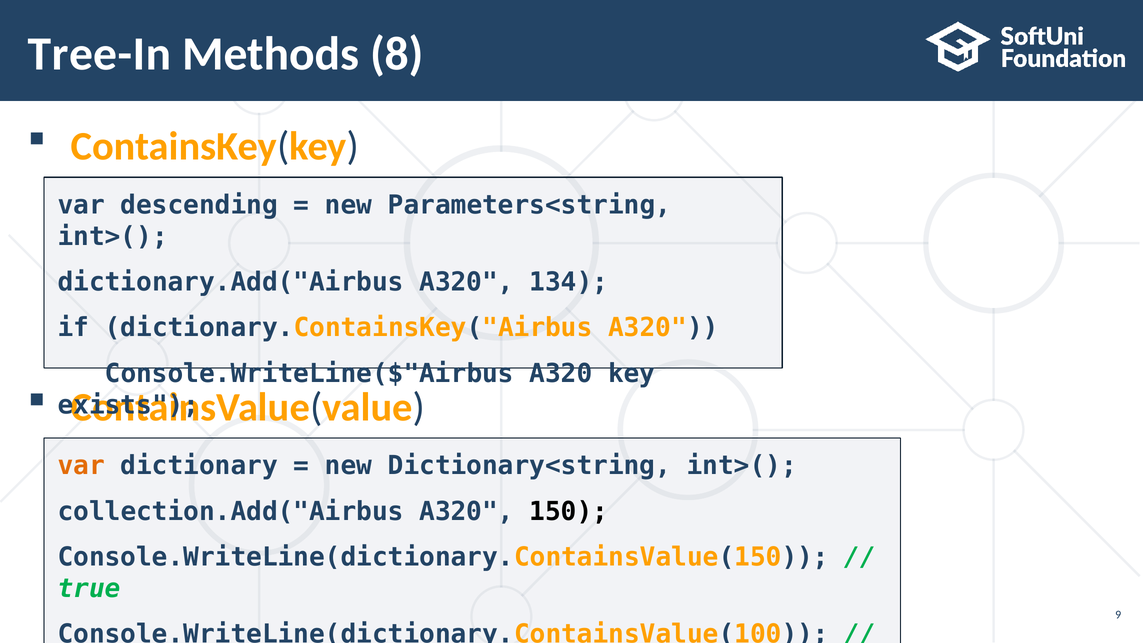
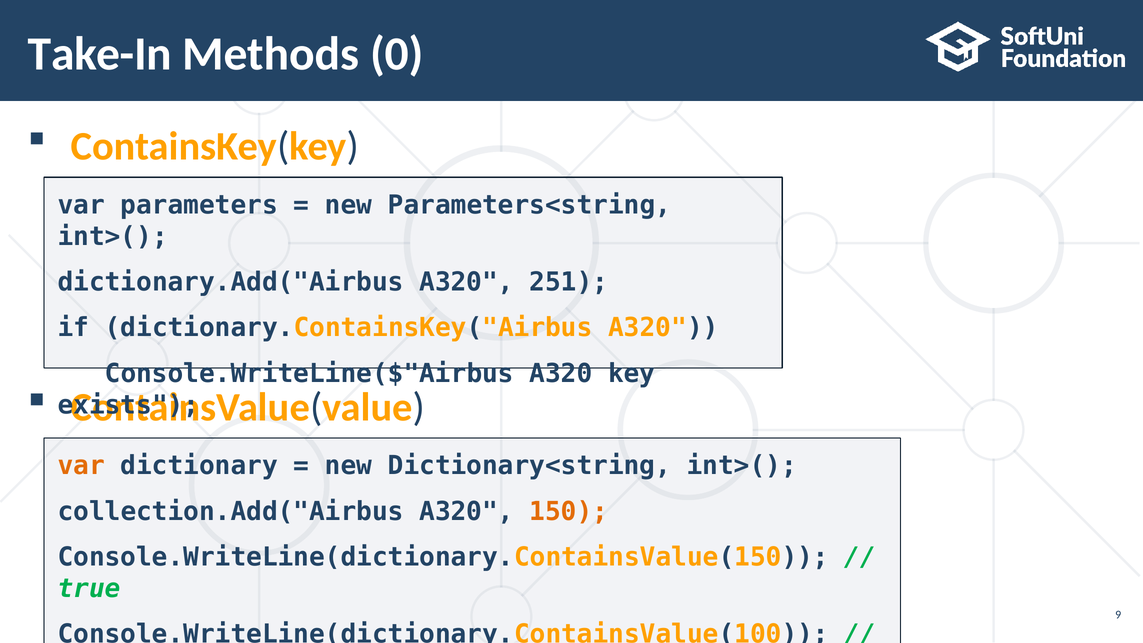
Tree-In: Tree-In -> Take-In (100, 54)
8: 8 -> 0 (397, 54)
descending: descending -> parameters (199, 205)
134: 134 -> 251 (569, 282)
150 colour: black -> orange (569, 511)
